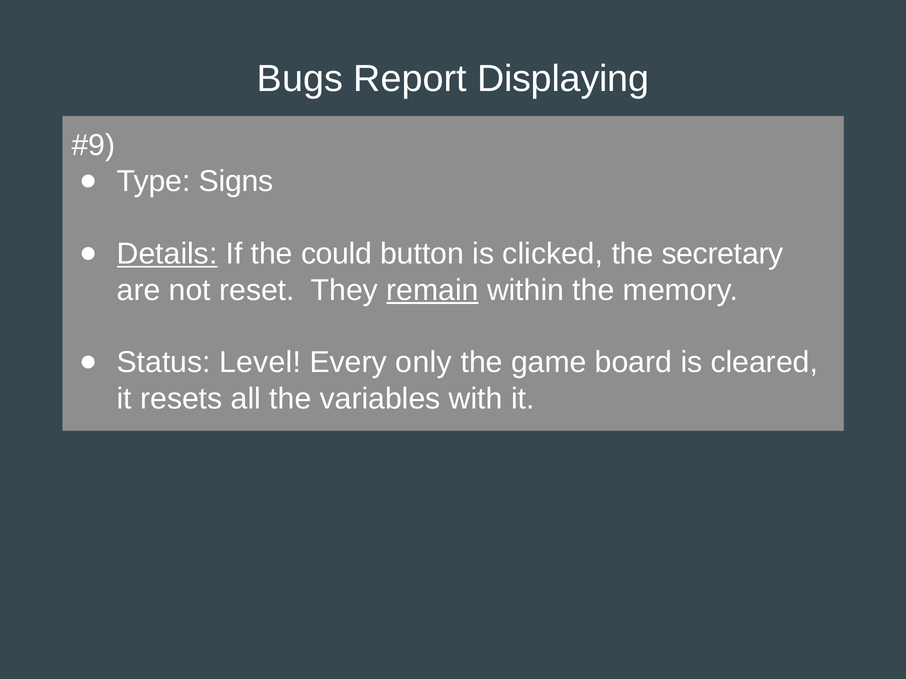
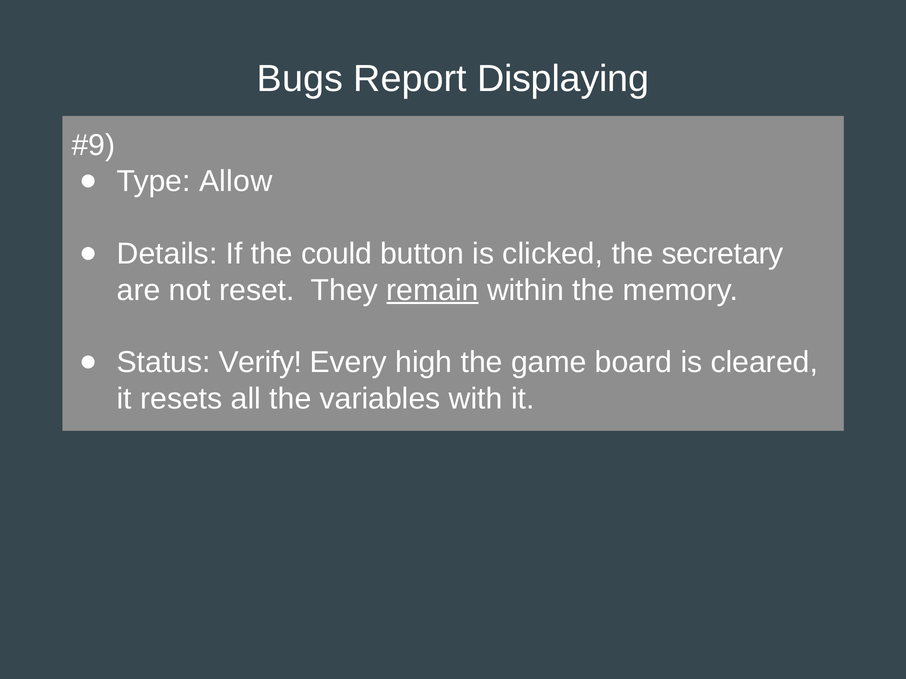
Signs: Signs -> Allow (236, 182)
Details underline: present -> none (167, 254)
Level: Level -> Verify (260, 363)
only: only -> high (424, 363)
